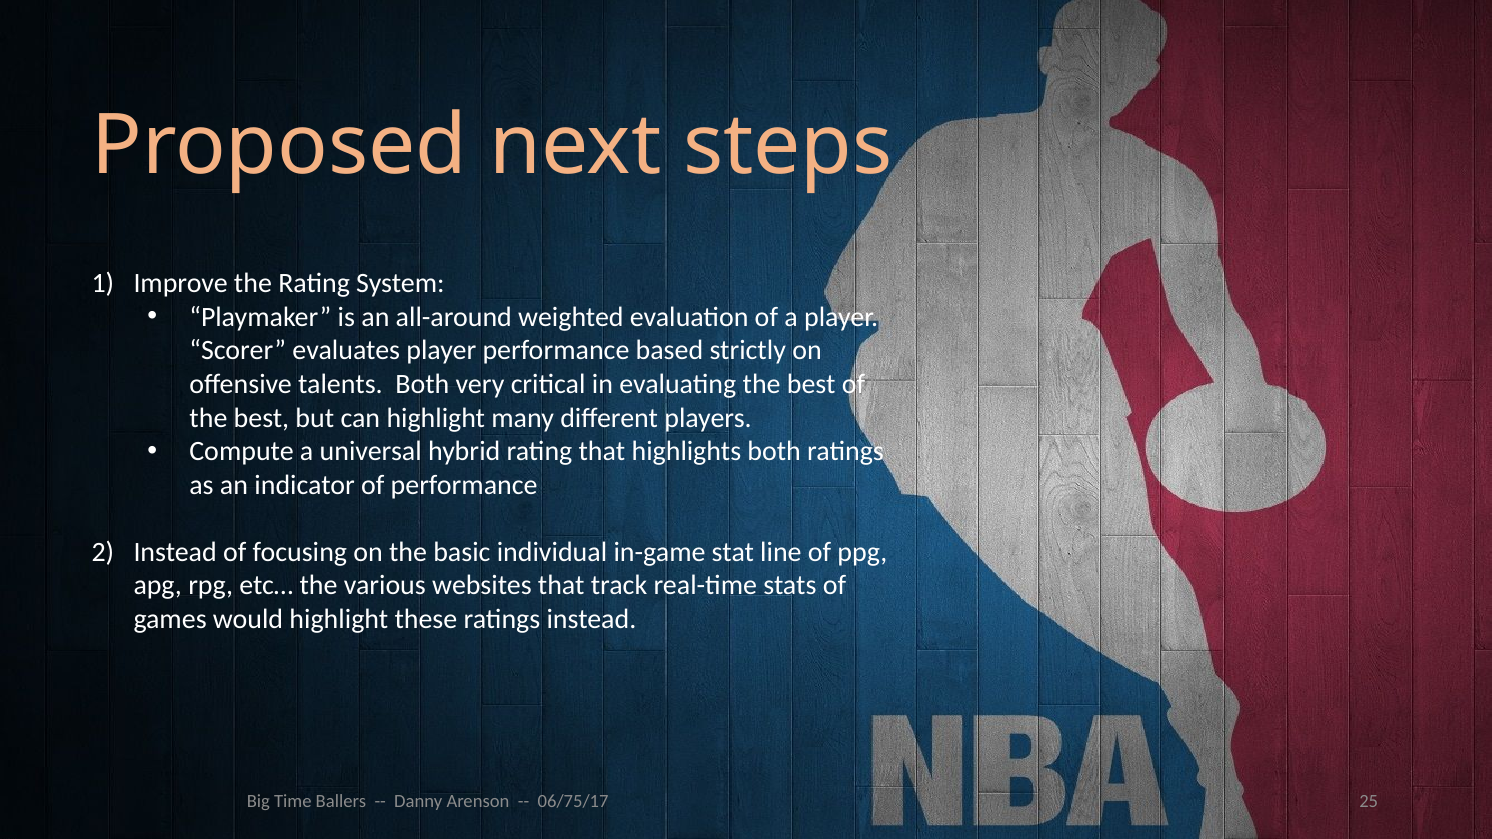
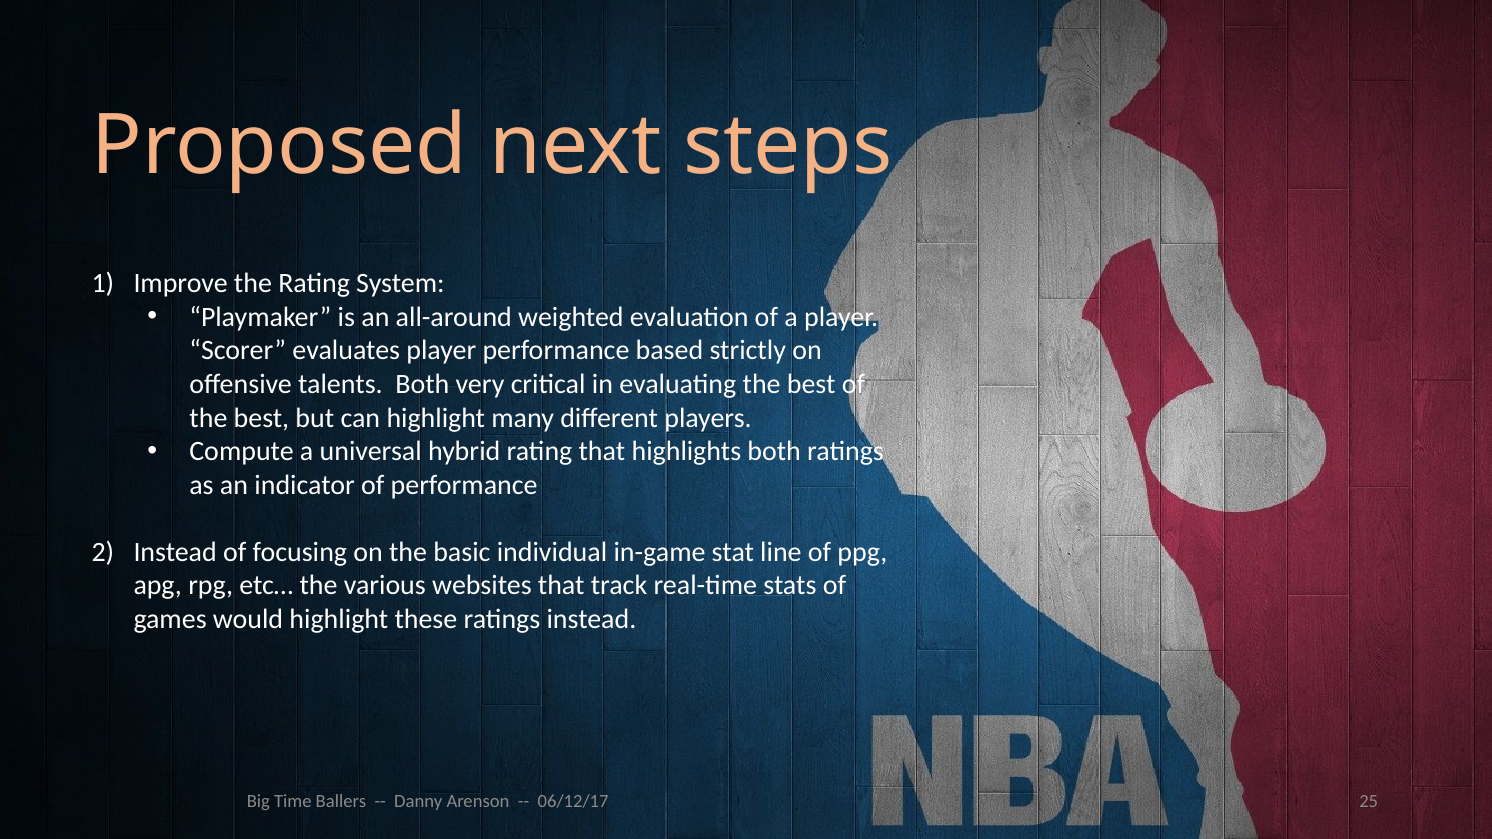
06/75/17: 06/75/17 -> 06/12/17 (573, 801)
